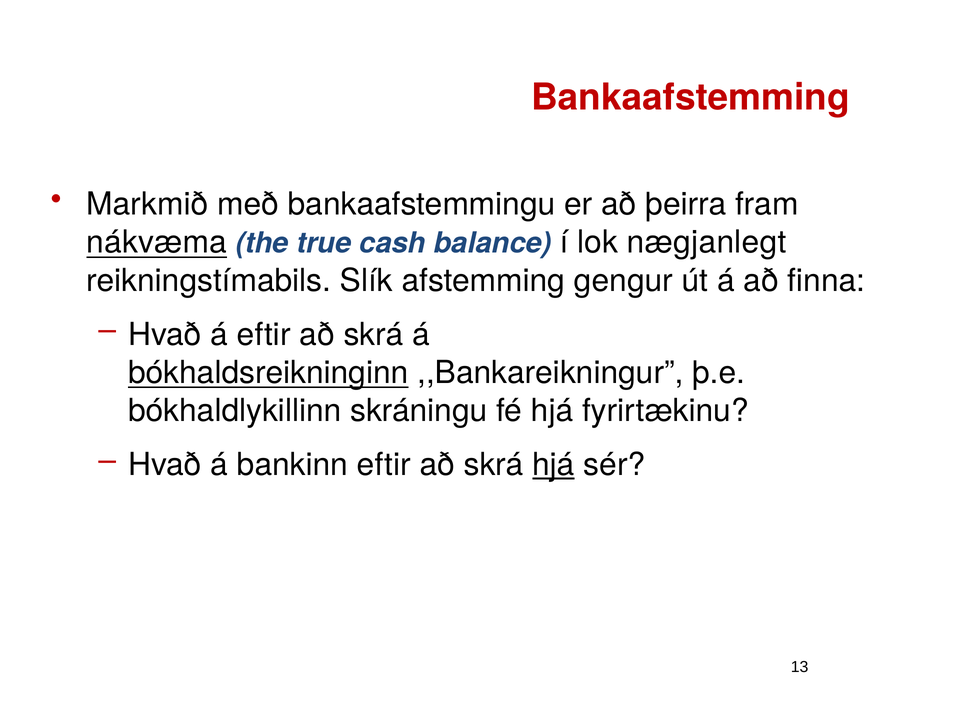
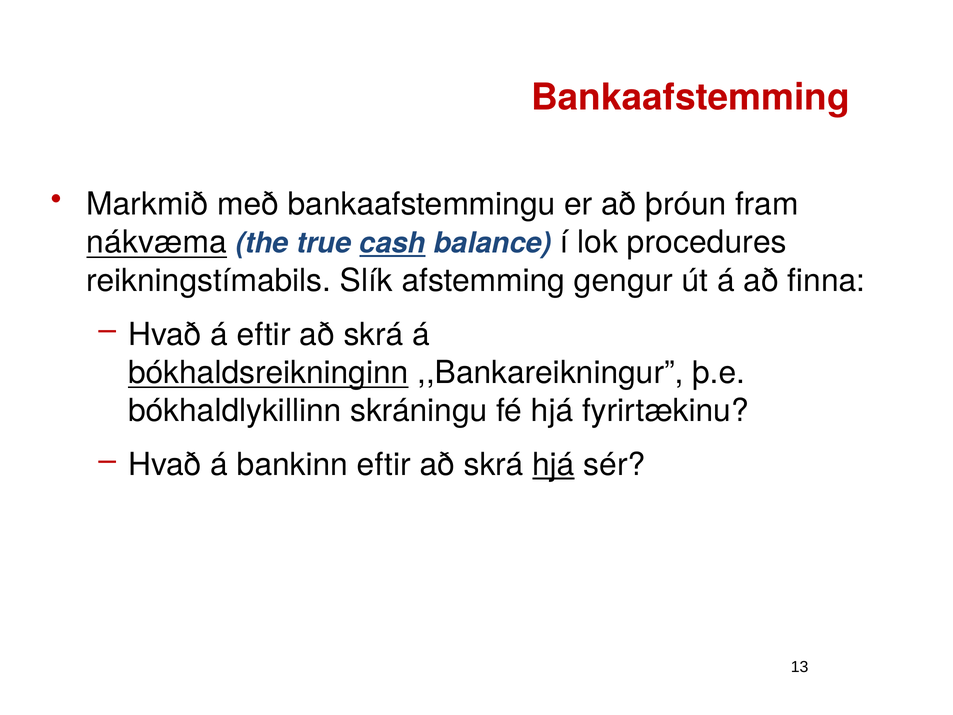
þeirra: þeirra -> þróun (686, 204)
cash underline: none -> present (393, 243)
nægjanlegt: nægjanlegt -> procedures (707, 242)
